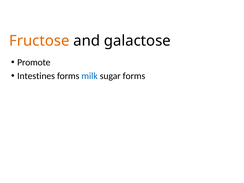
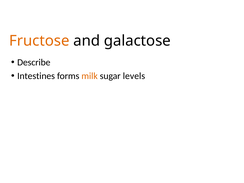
Promote: Promote -> Describe (34, 62)
milk colour: blue -> orange (90, 76)
sugar forms: forms -> levels (134, 76)
